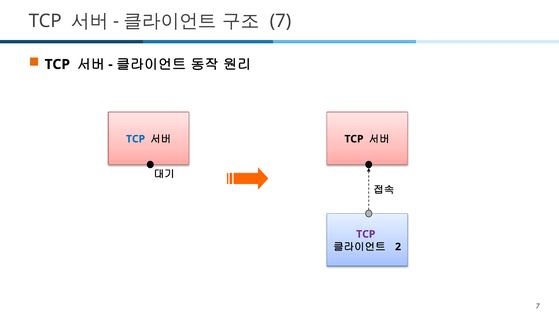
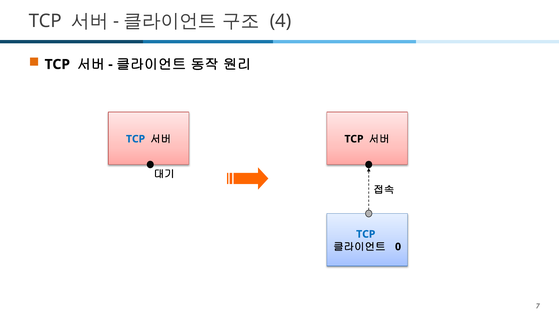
7: 7 -> 4 (281, 21)
TCP colour: purple -> blue (366, 234)
2: 2 -> 0 (398, 246)
